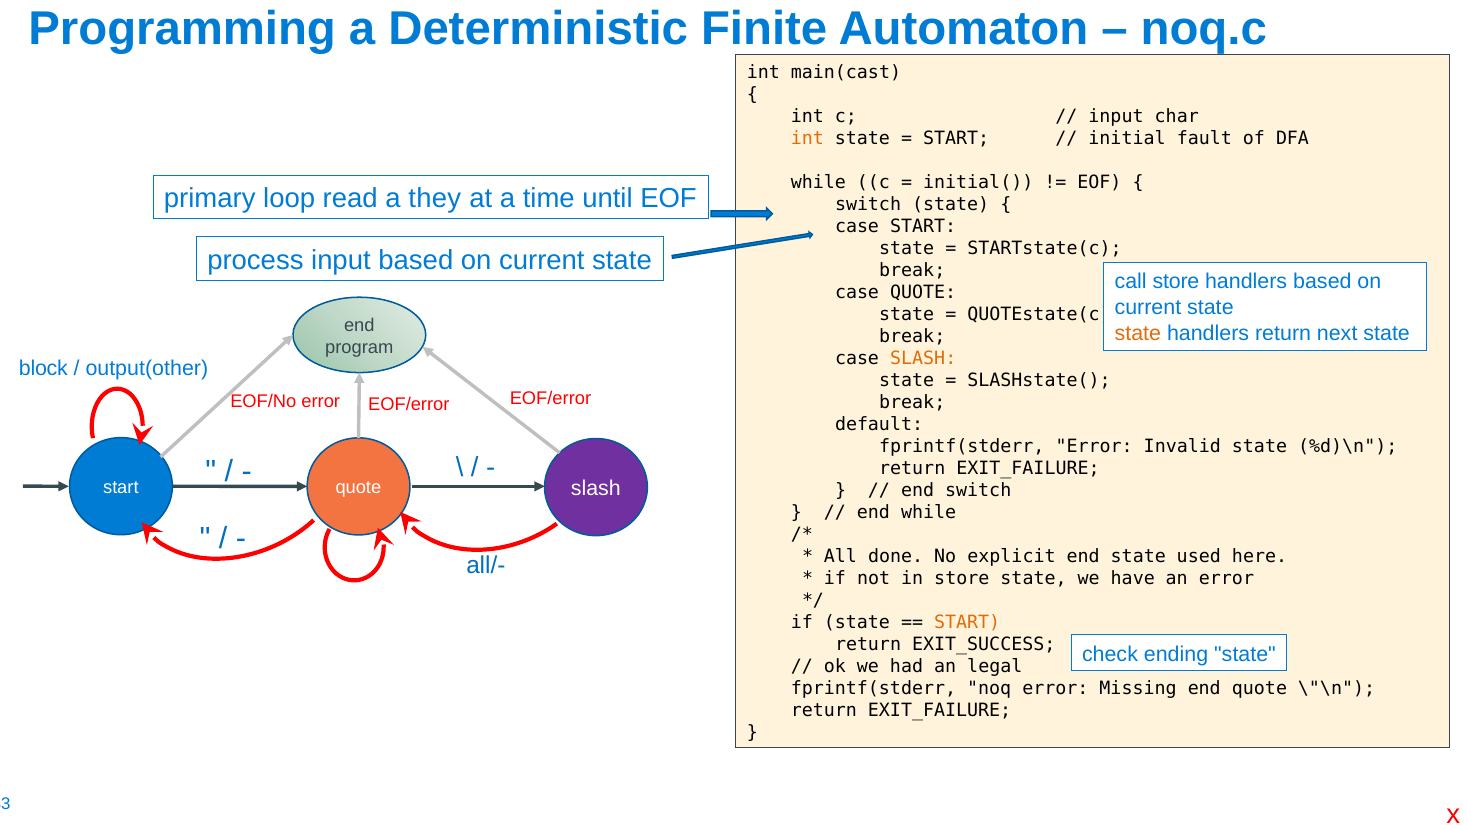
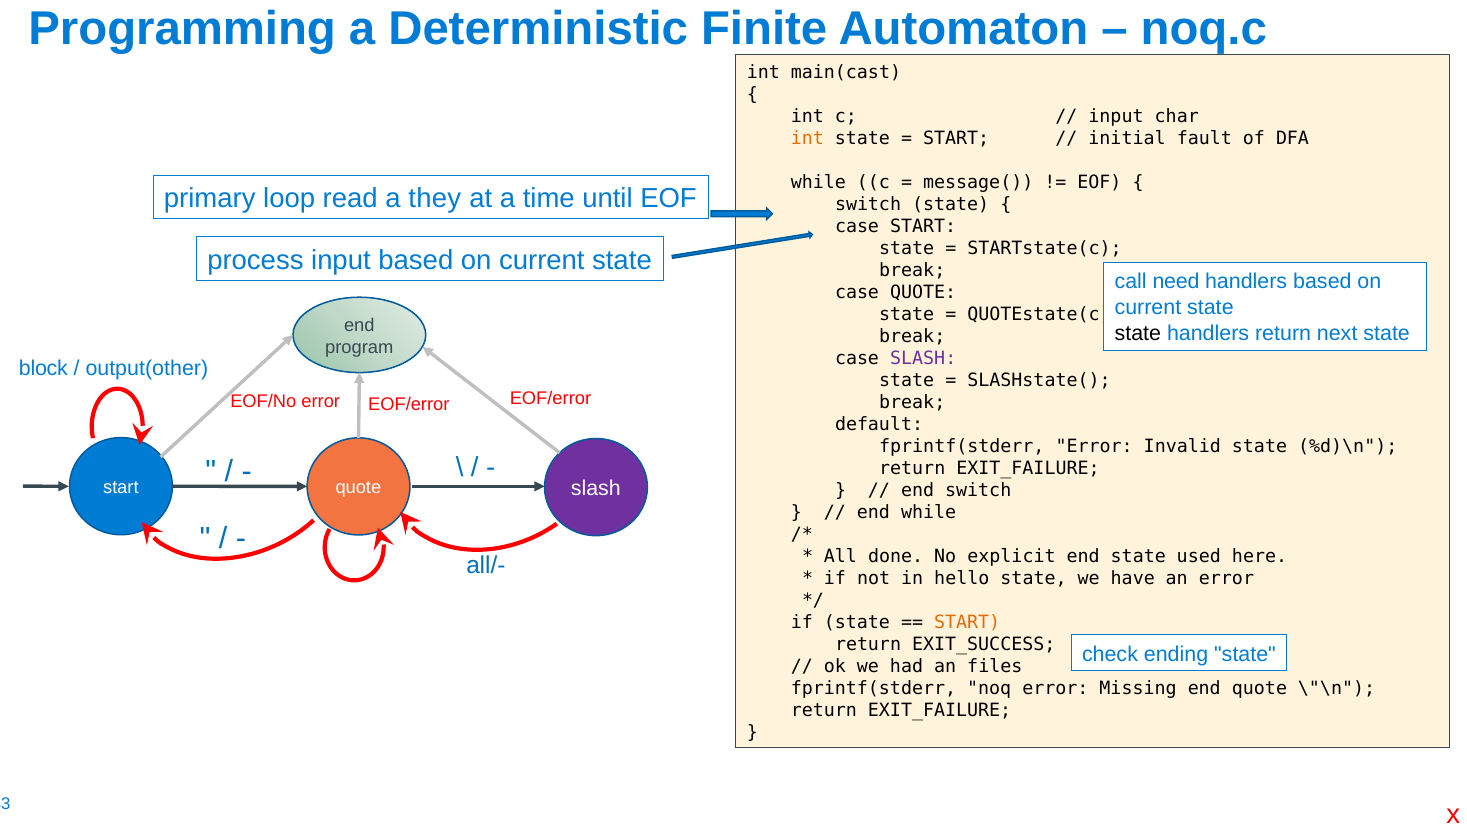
initial(: initial( -> message( (978, 182)
call store: store -> need (1176, 282)
state colour: orange -> black (1138, 333)
SLASH colour: orange -> purple (923, 358)
in store: store -> hello (962, 578)
legal: legal -> files (995, 666)
